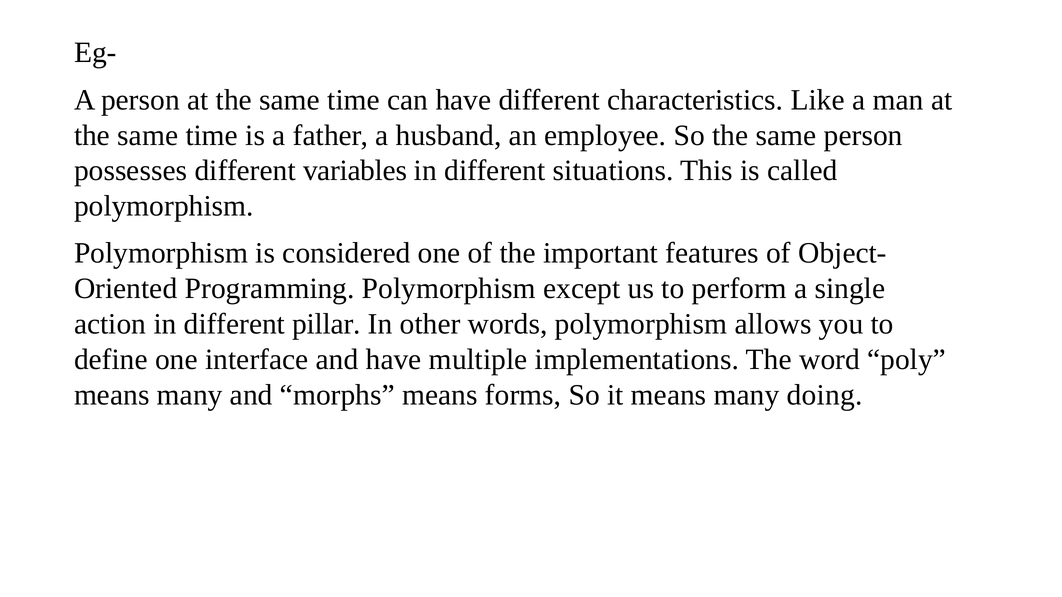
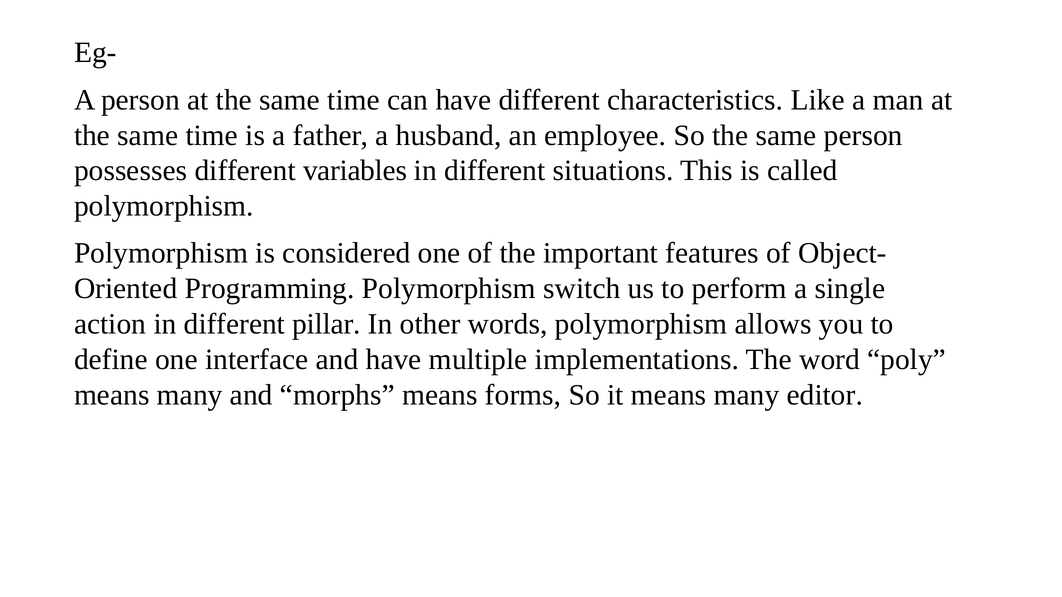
except: except -> switch (582, 289)
doing: doing -> editor (825, 395)
